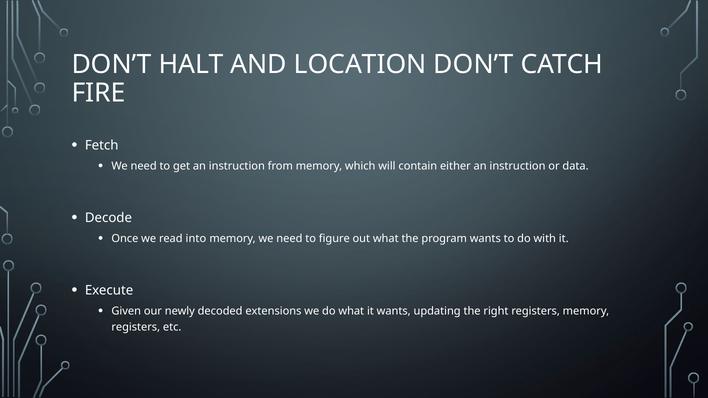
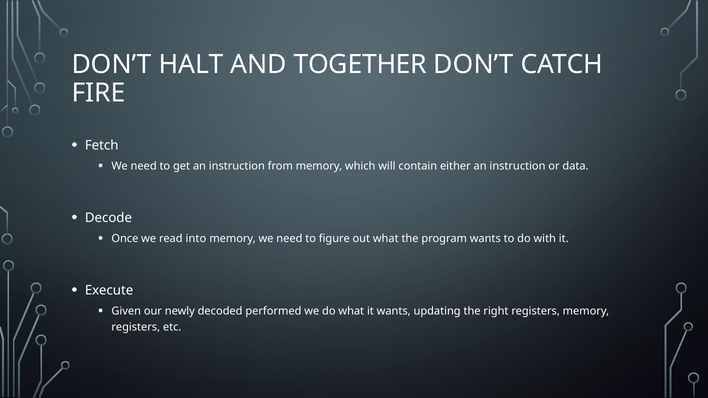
LOCATION: LOCATION -> TOGETHER (360, 64)
extensions: extensions -> performed (273, 311)
